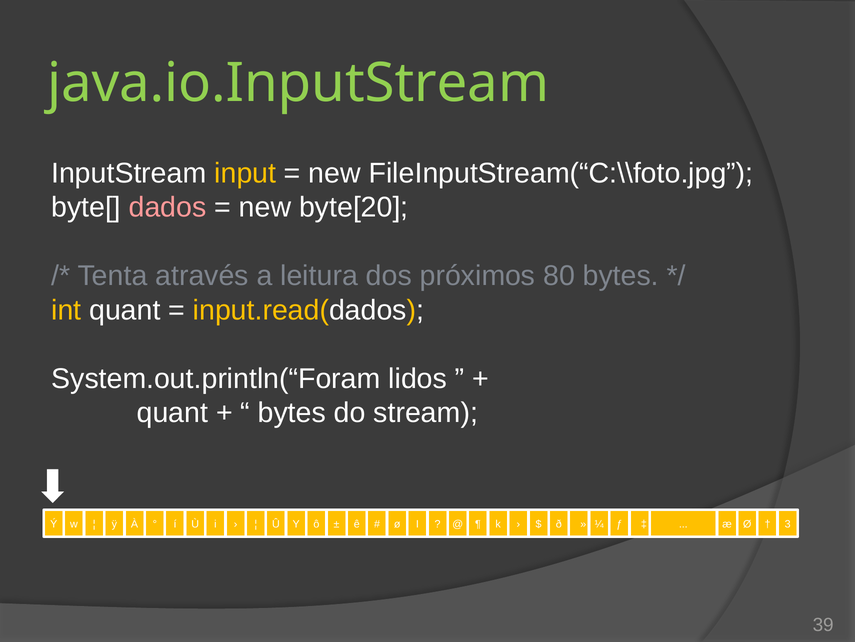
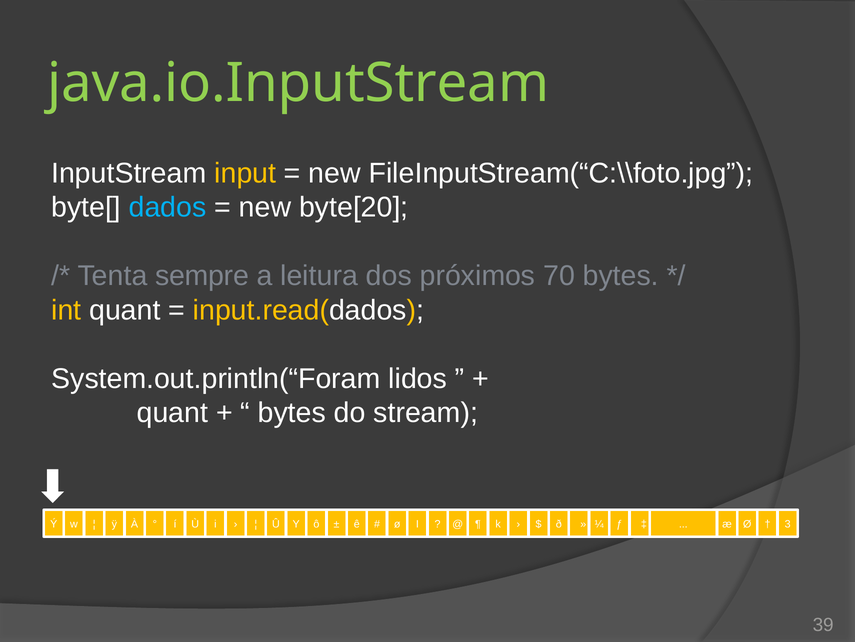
dados colour: pink -> light blue (168, 207)
através: através -> sempre (202, 276)
80: 80 -> 70 (559, 276)
